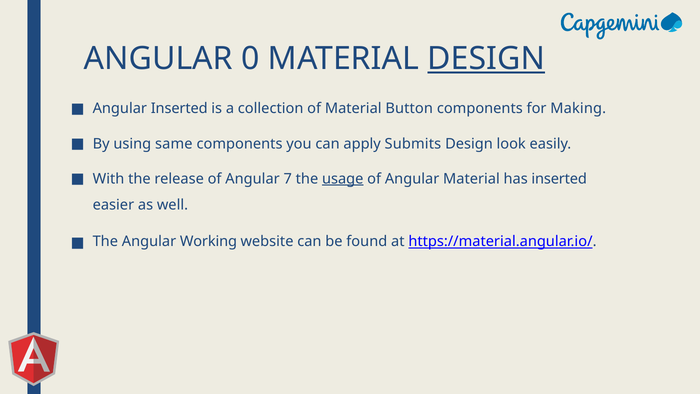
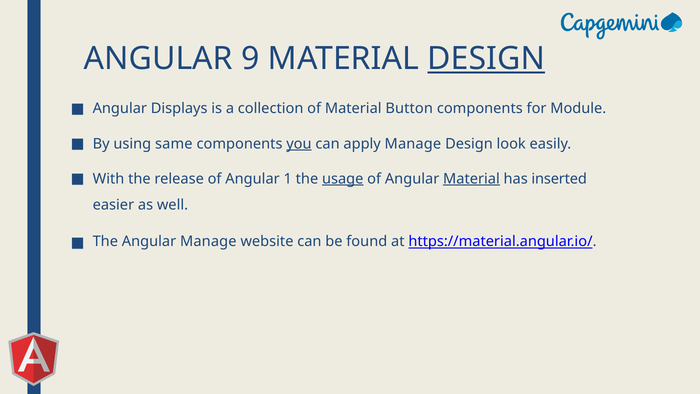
0: 0 -> 9 (250, 59)
Angular Inserted: Inserted -> Displays (179, 109)
Making: Making -> Module (578, 109)
you underline: none -> present (299, 144)
apply Submits: Submits -> Manage (413, 144)
7: 7 -> 1 (288, 179)
Material underline: none -> present (471, 179)
Angular Working: Working -> Manage (208, 241)
